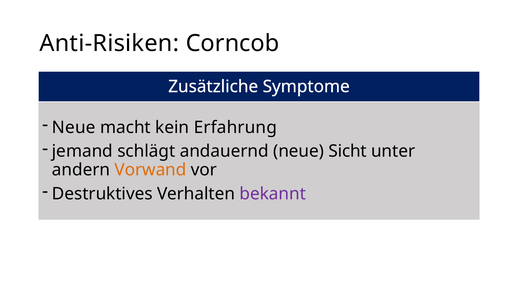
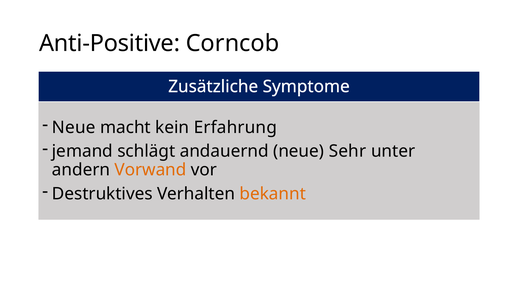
Anti-Risiken: Anti-Risiken -> Anti-Positive (110, 43)
Sicht: Sicht -> Sehr (347, 151)
bekannt colour: purple -> orange (273, 194)
